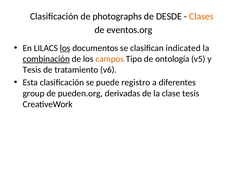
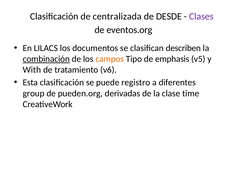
photographs: photographs -> centralizada (117, 16)
Clases colour: orange -> purple (201, 16)
los underline: present -> none (65, 48)
indicated: indicated -> describen (183, 48)
ontología: ontología -> emphasis (172, 59)
Tesis: Tesis -> With (32, 70)
clase tesis: tesis -> time (191, 93)
